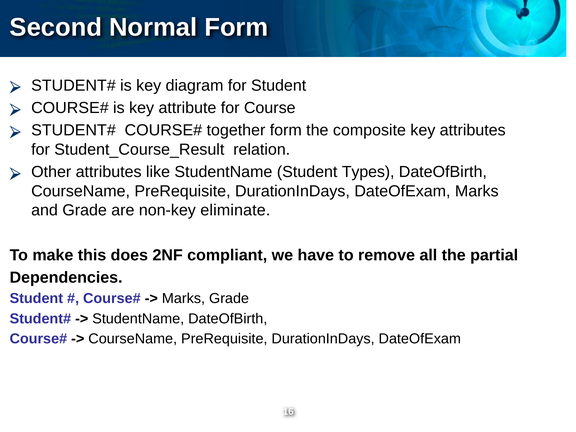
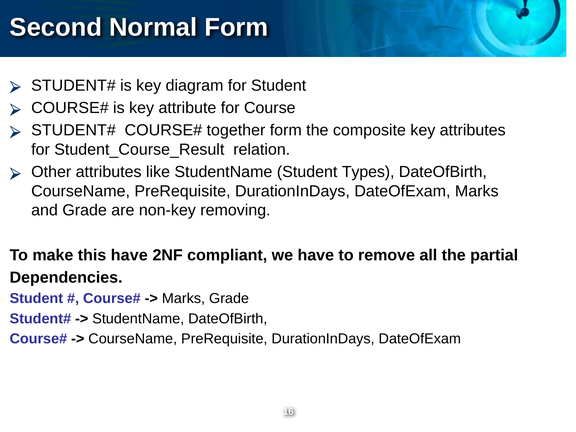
eliminate: eliminate -> removing (235, 210)
this does: does -> have (129, 255)
